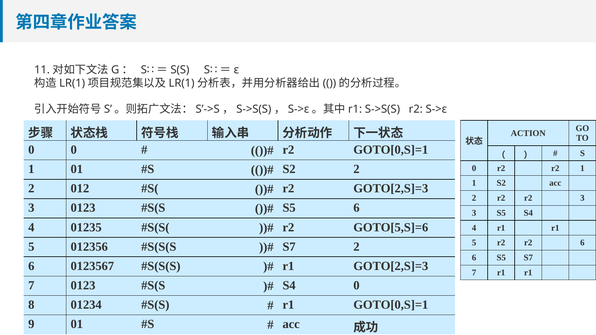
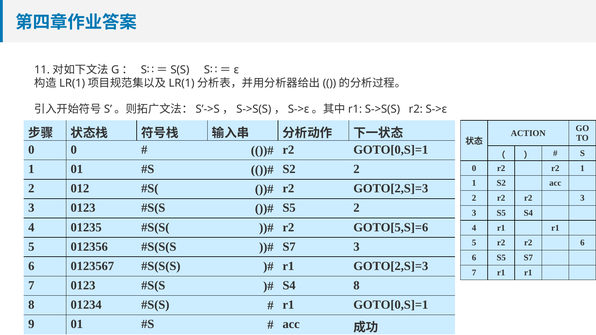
S5 6: 6 -> 2 (356, 208)
S7 2: 2 -> 3 (356, 247)
S4 0: 0 -> 8 (356, 286)
